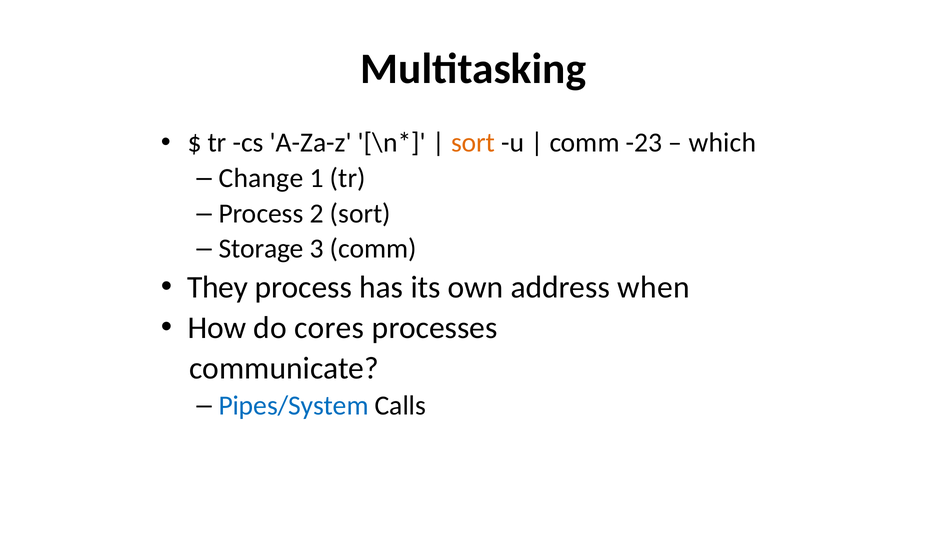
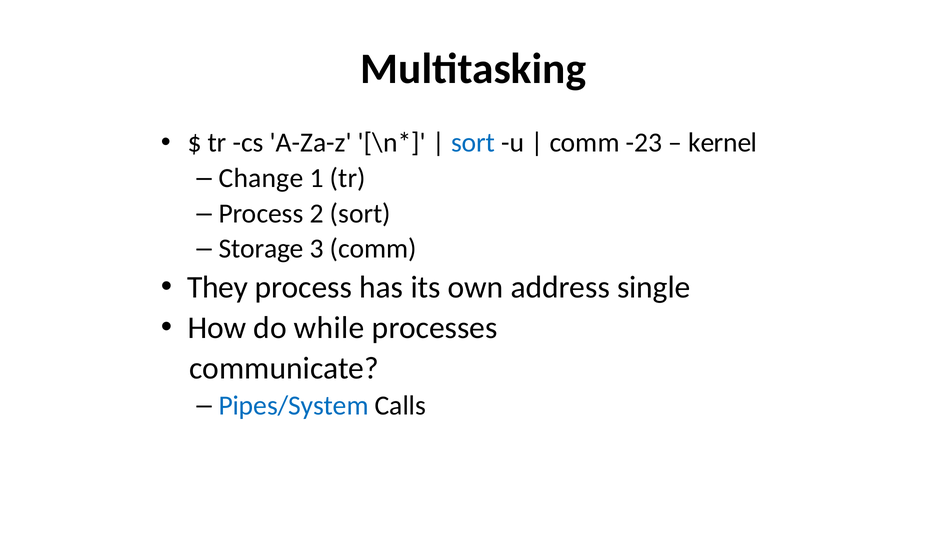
sort colour: orange -> blue (473, 143)
which: which -> kernel (723, 143)
when: when -> single (654, 287)
cores: cores -> while (329, 328)
